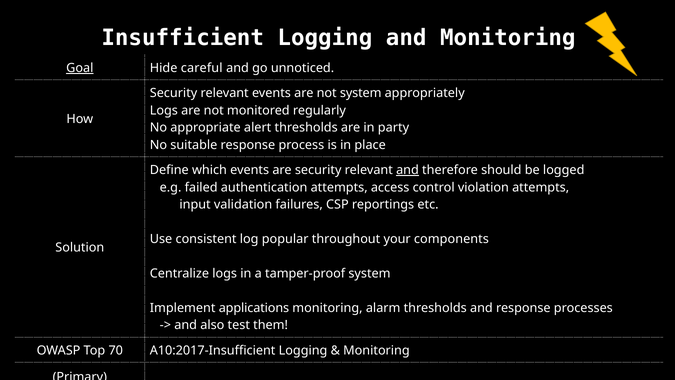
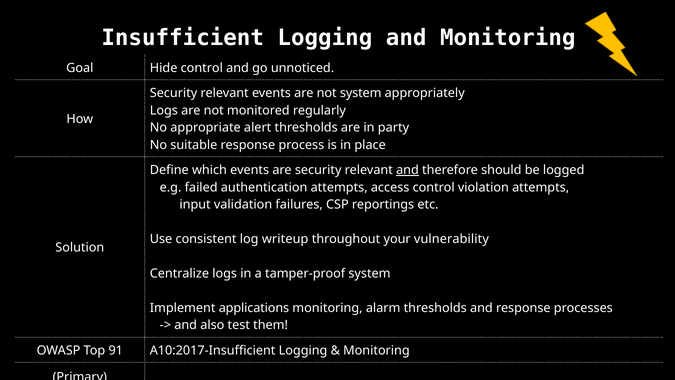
Goal underline: present -> none (80, 68)
Hide careful: careful -> control (202, 68)
popular: popular -> writeup (285, 239)
components: components -> vulnerability (451, 239)
70: 70 -> 91 (116, 350)
